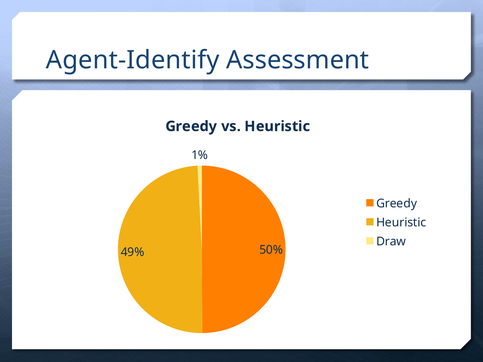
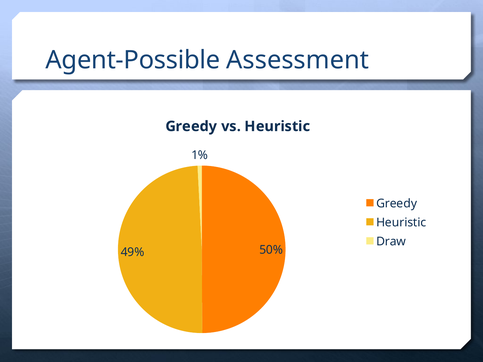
Agent-Identify: Agent-Identify -> Agent-Possible (133, 60)
